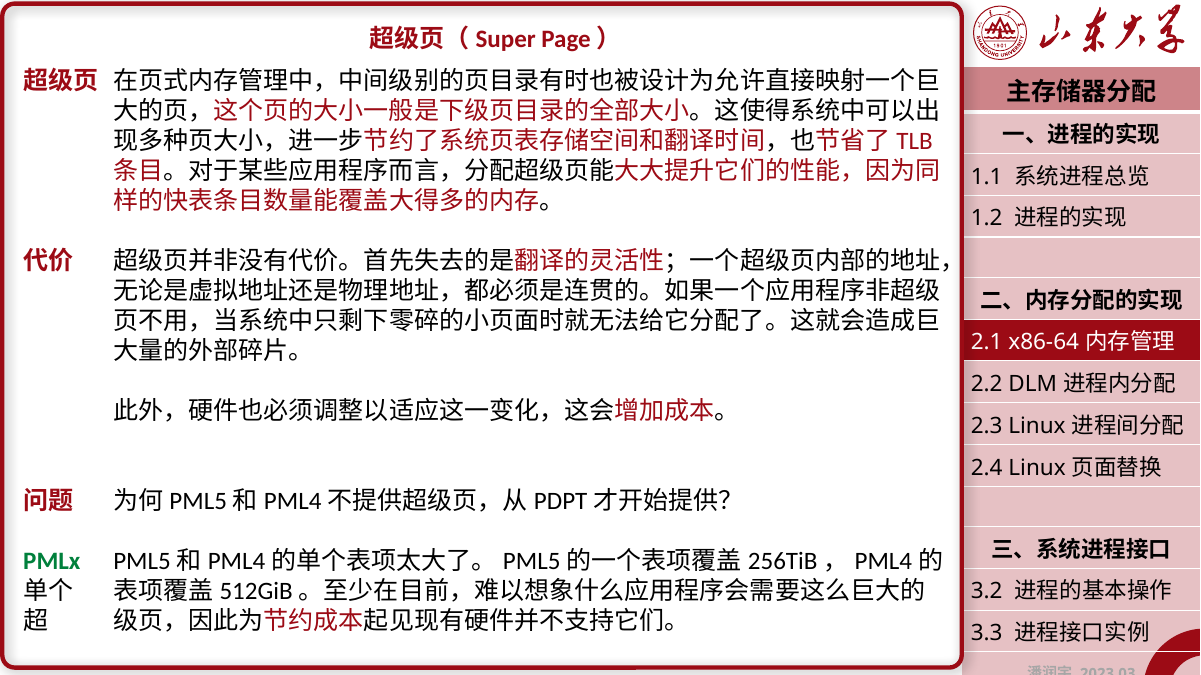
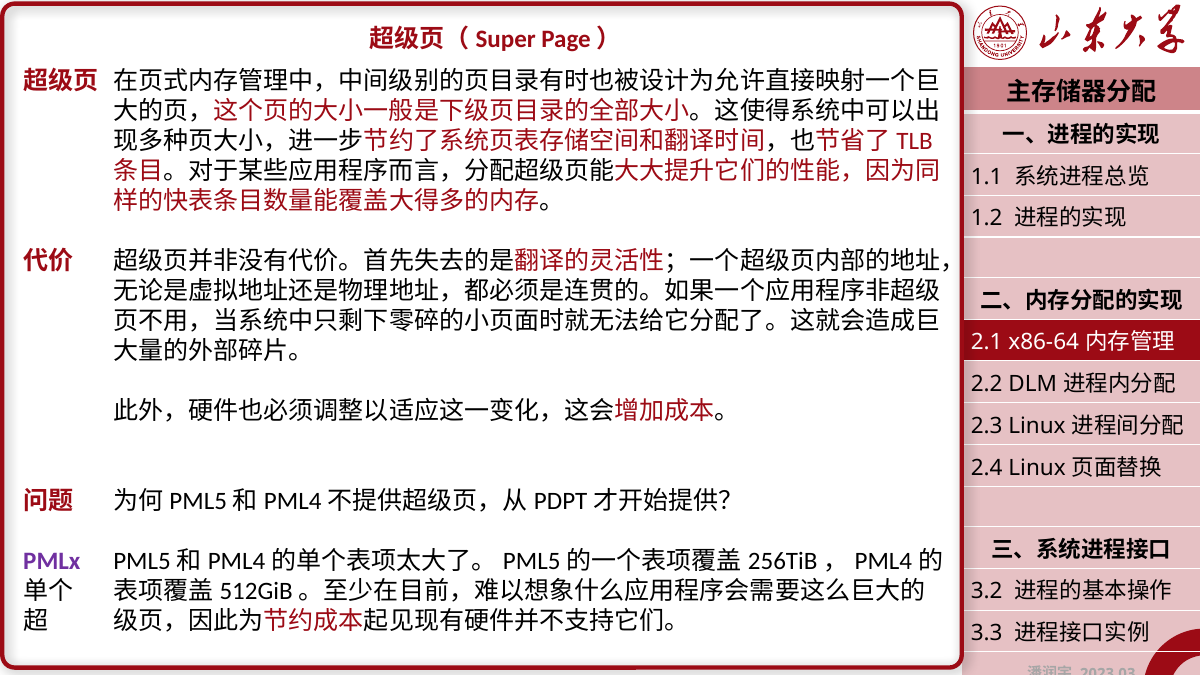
PMLx colour: green -> purple (52, 562)
